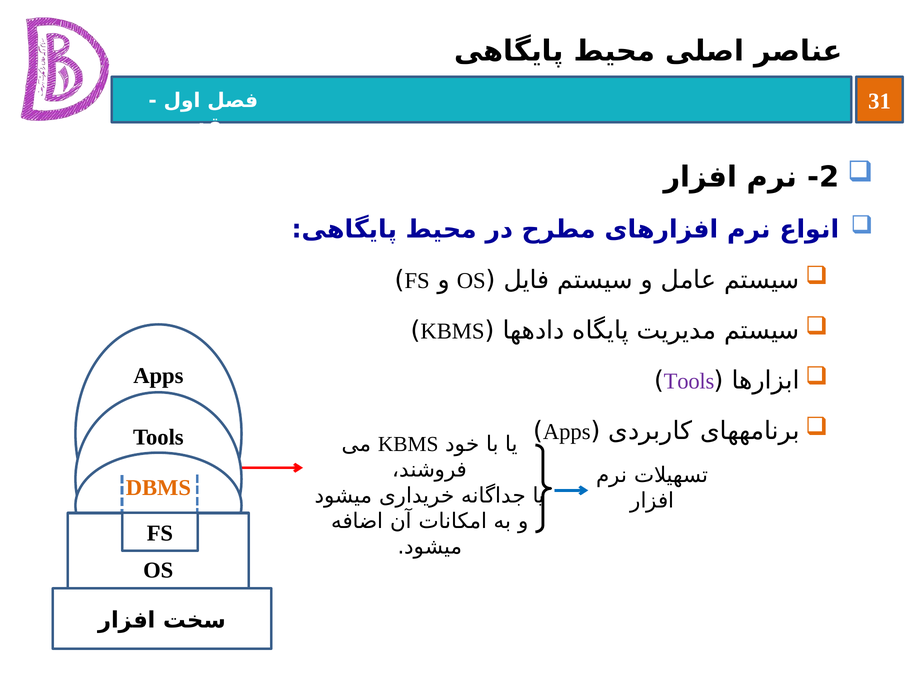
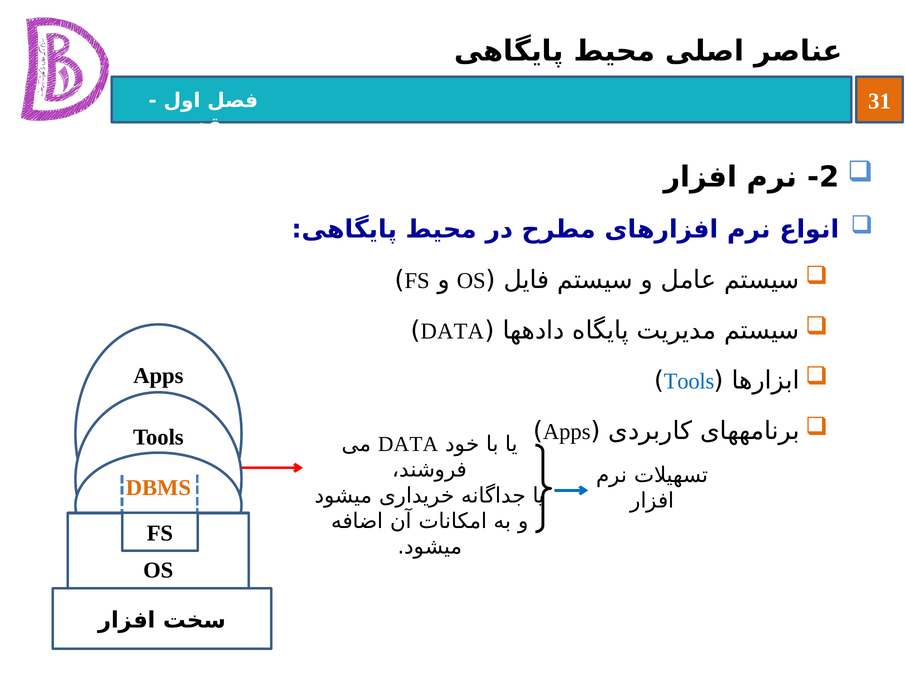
KBMS: KBMS -> DATA (452, 331)
Tools colour: purple -> blue (689, 381)
KBMS: KBMS -> DATA (408, 444)
